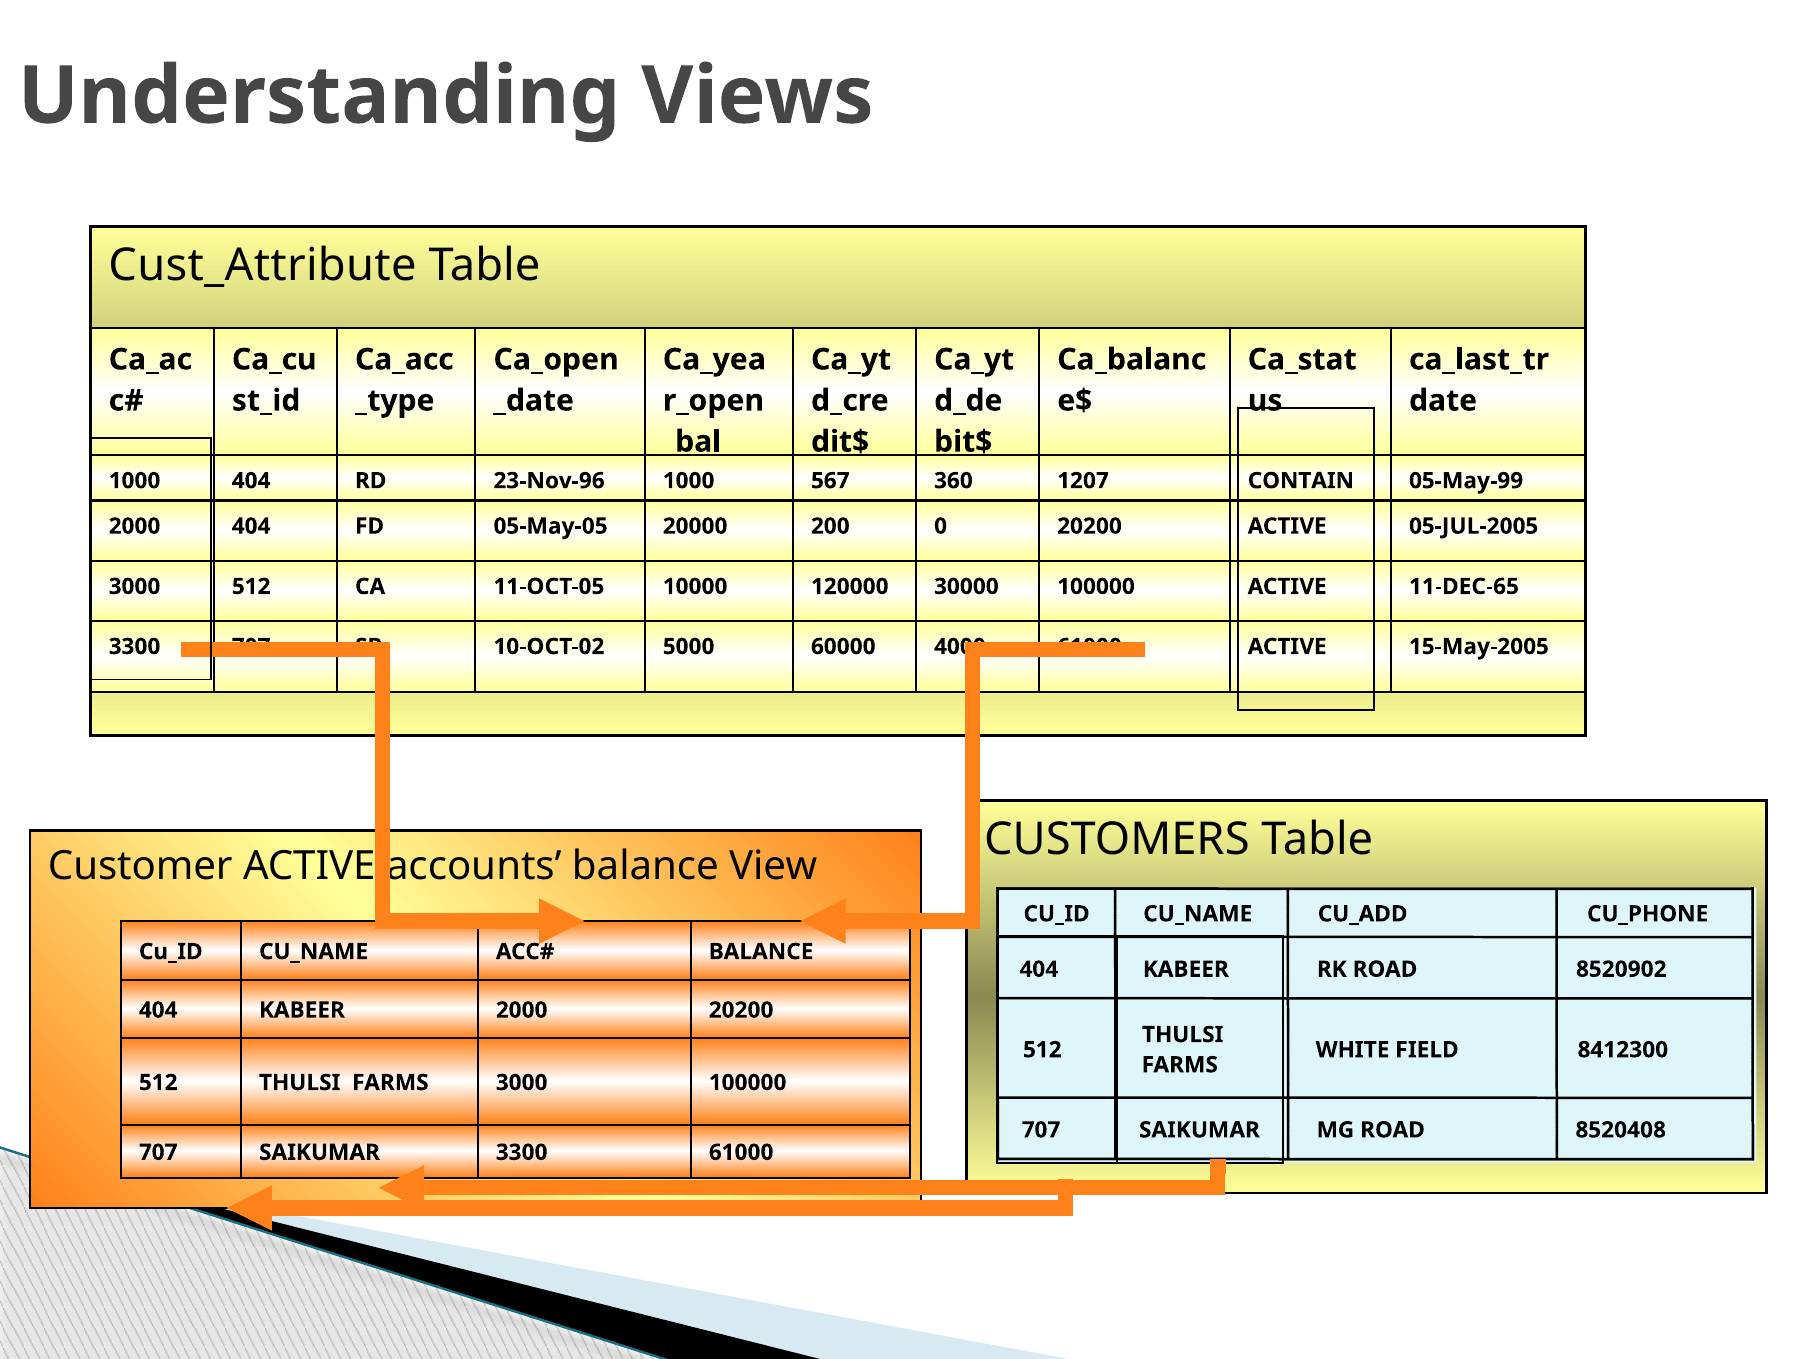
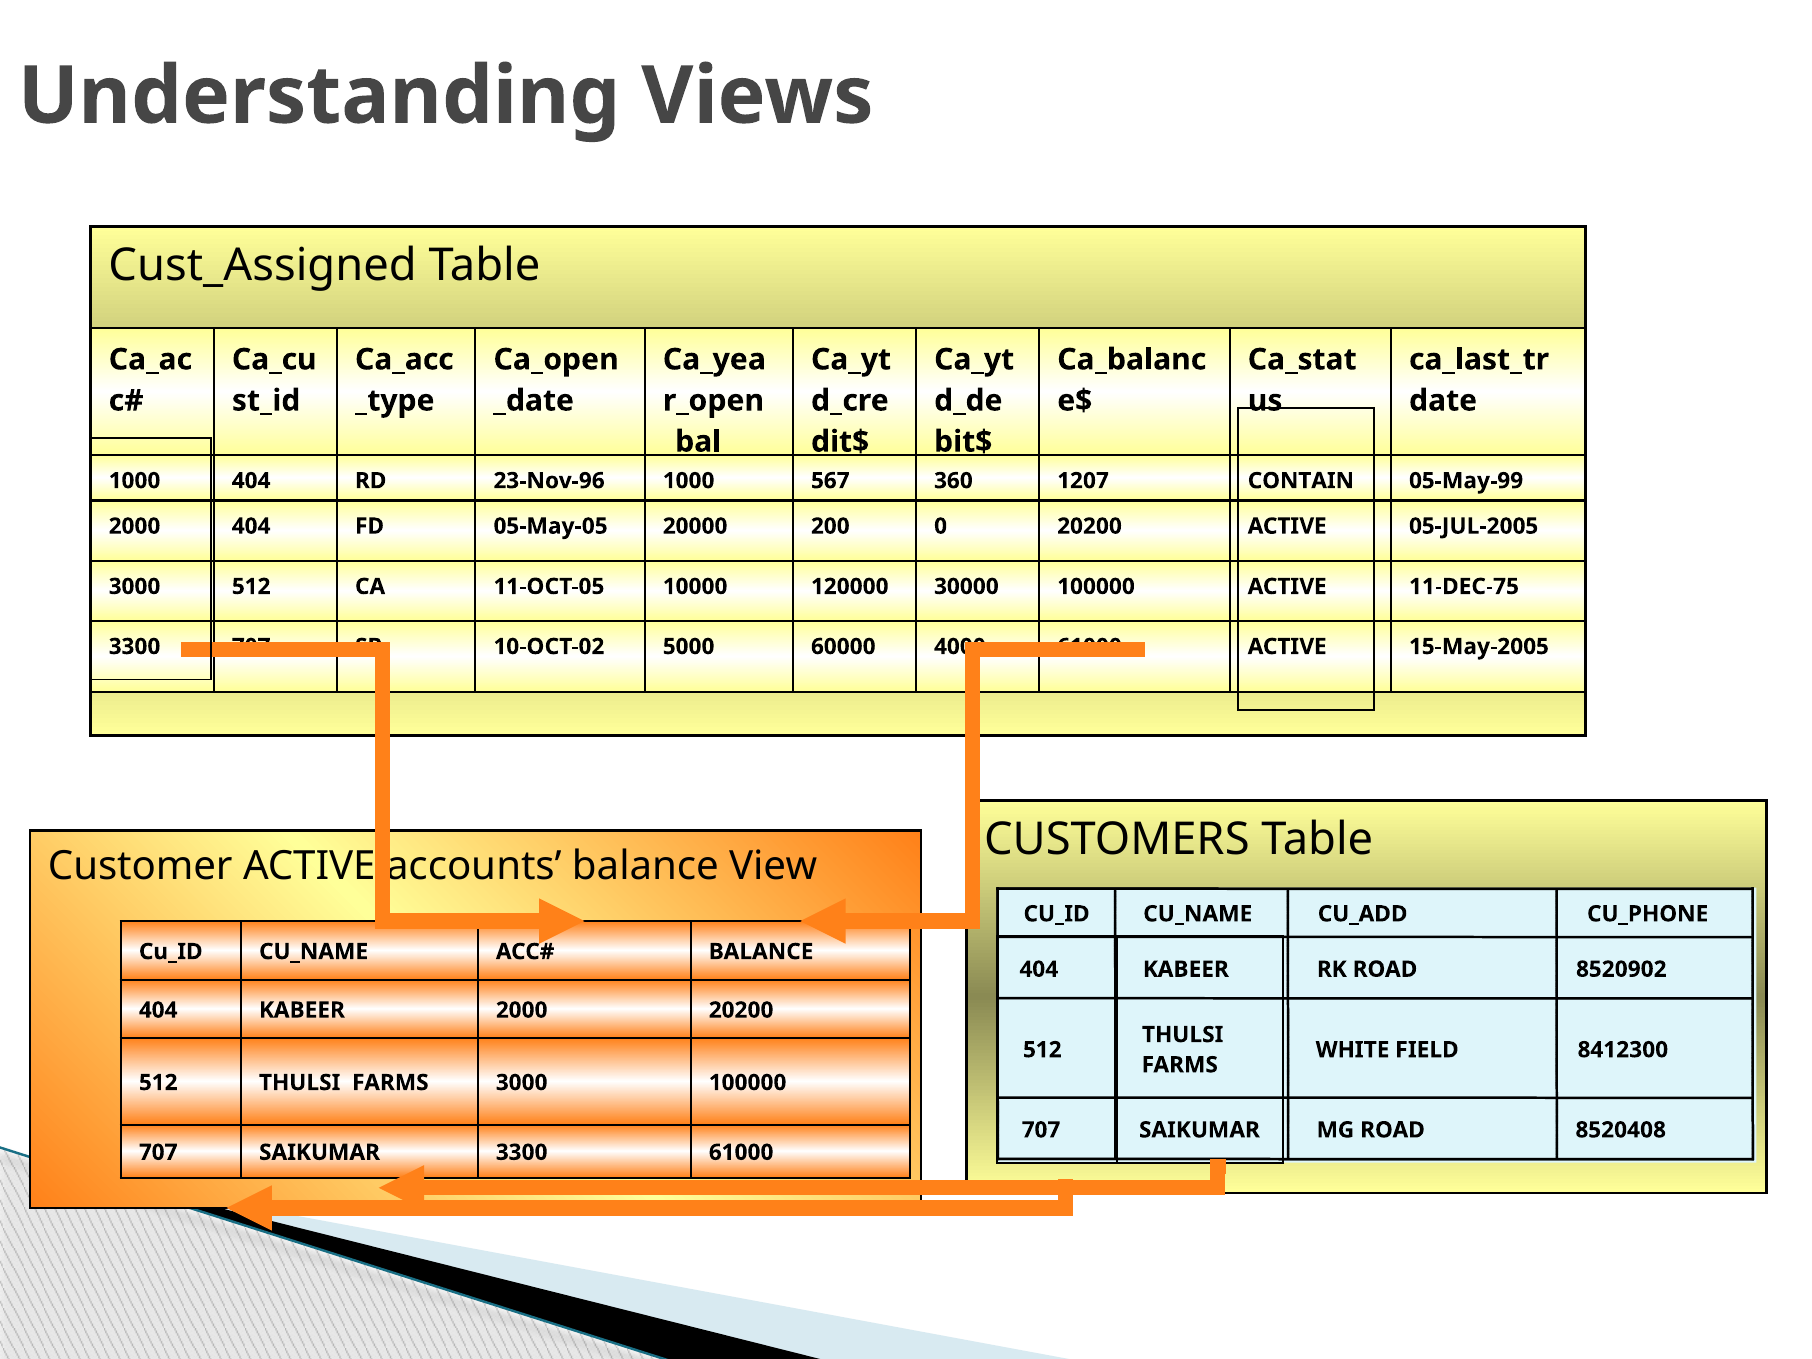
Cust_Attribute: Cust_Attribute -> Cust_Assigned (263, 266)
11-DEC-65: 11-DEC-65 -> 11-DEC-75 (1464, 587)
